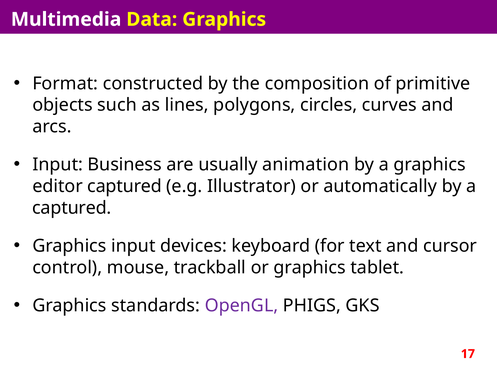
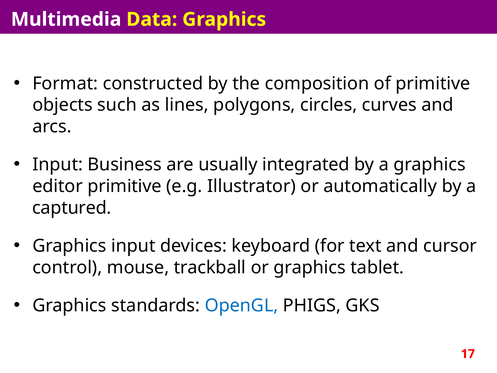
animation: animation -> integrated (306, 165)
editor captured: captured -> primitive (125, 186)
OpenGL colour: purple -> blue (241, 305)
